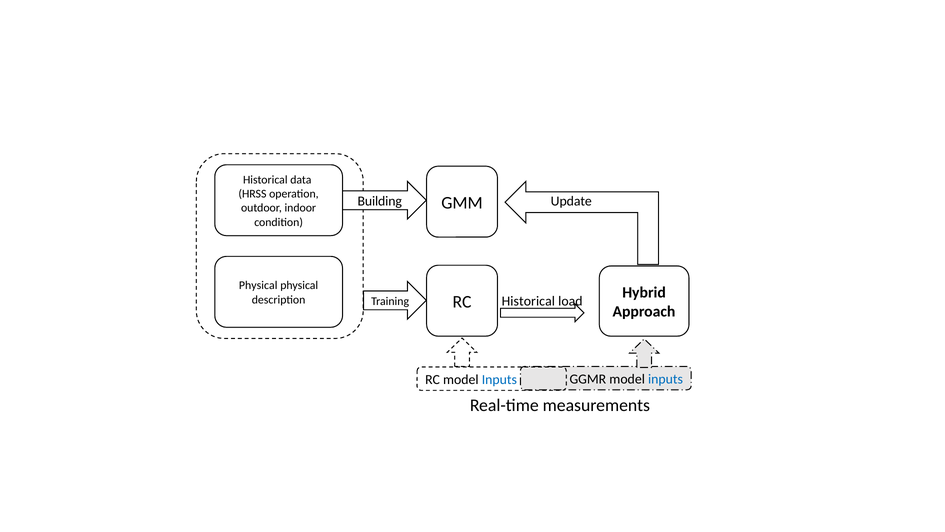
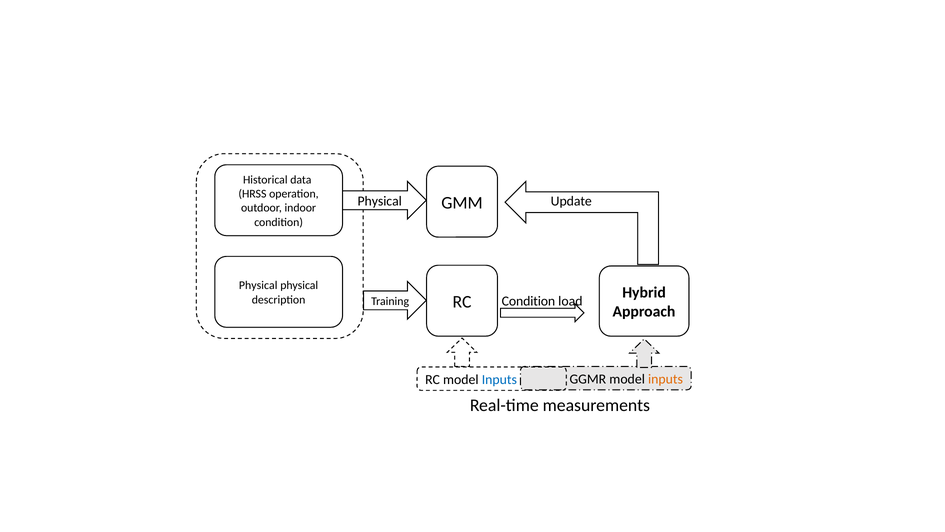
Building: Building -> Physical (380, 201)
Historical: Historical -> Condition (528, 301)
inputs colour: blue -> orange (666, 379)
